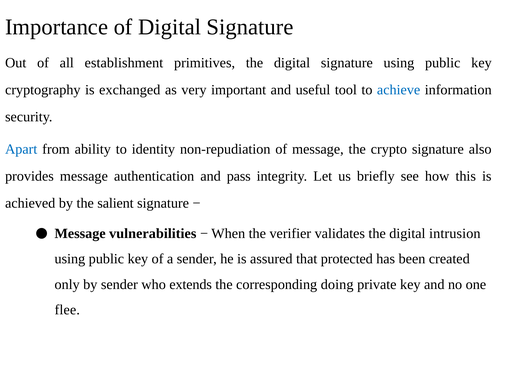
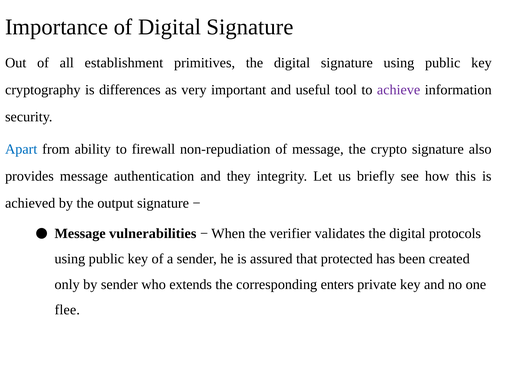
exchanged: exchanged -> differences (130, 90)
achieve colour: blue -> purple (399, 90)
identity: identity -> firewall (153, 149)
pass: pass -> they (239, 176)
salient: salient -> output (115, 204)
intrusion: intrusion -> protocols (455, 234)
doing: doing -> enters (337, 285)
